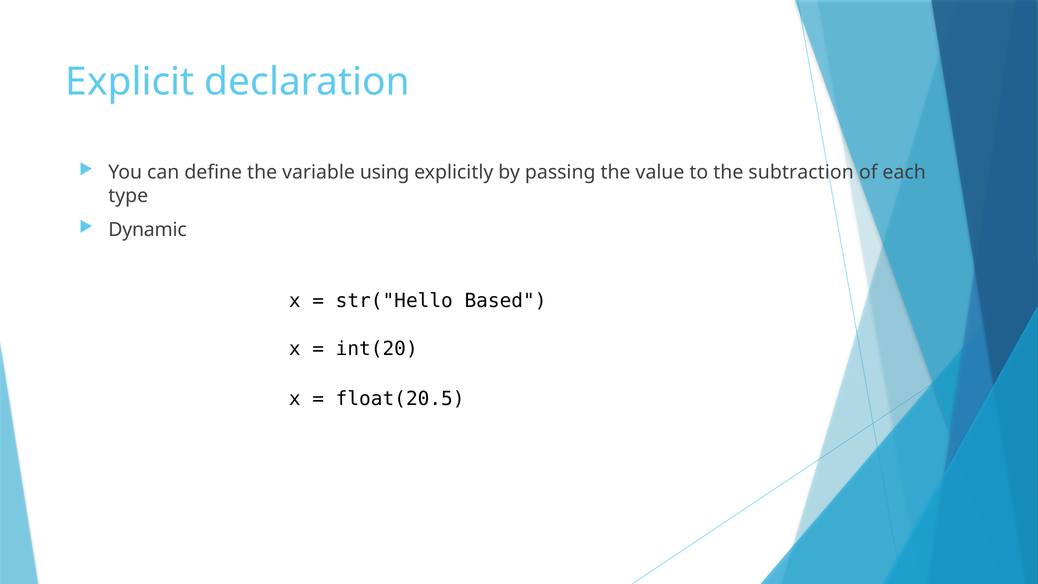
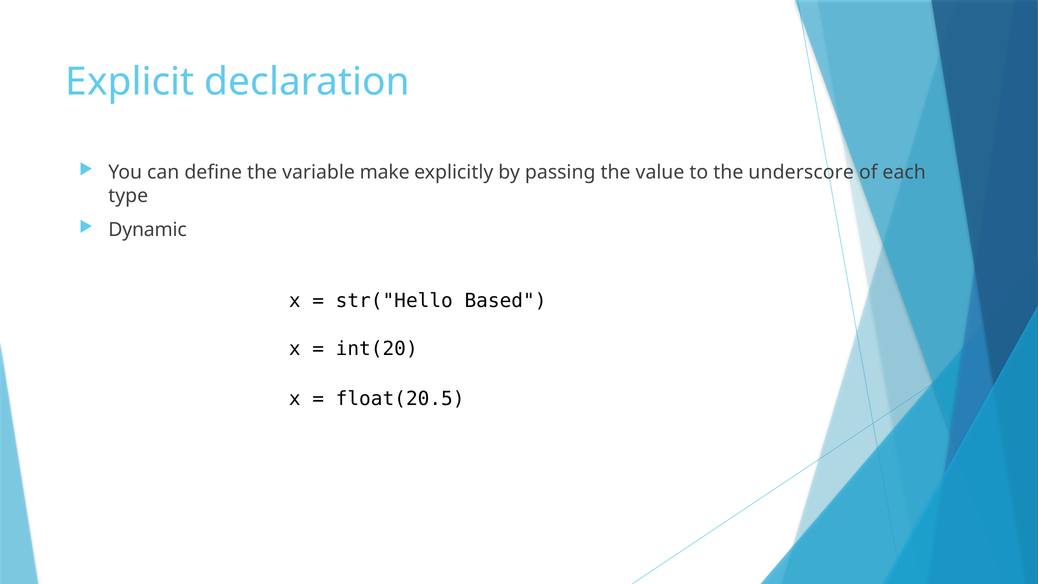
using: using -> make (385, 172)
subtraction: subtraction -> underscore (801, 172)
